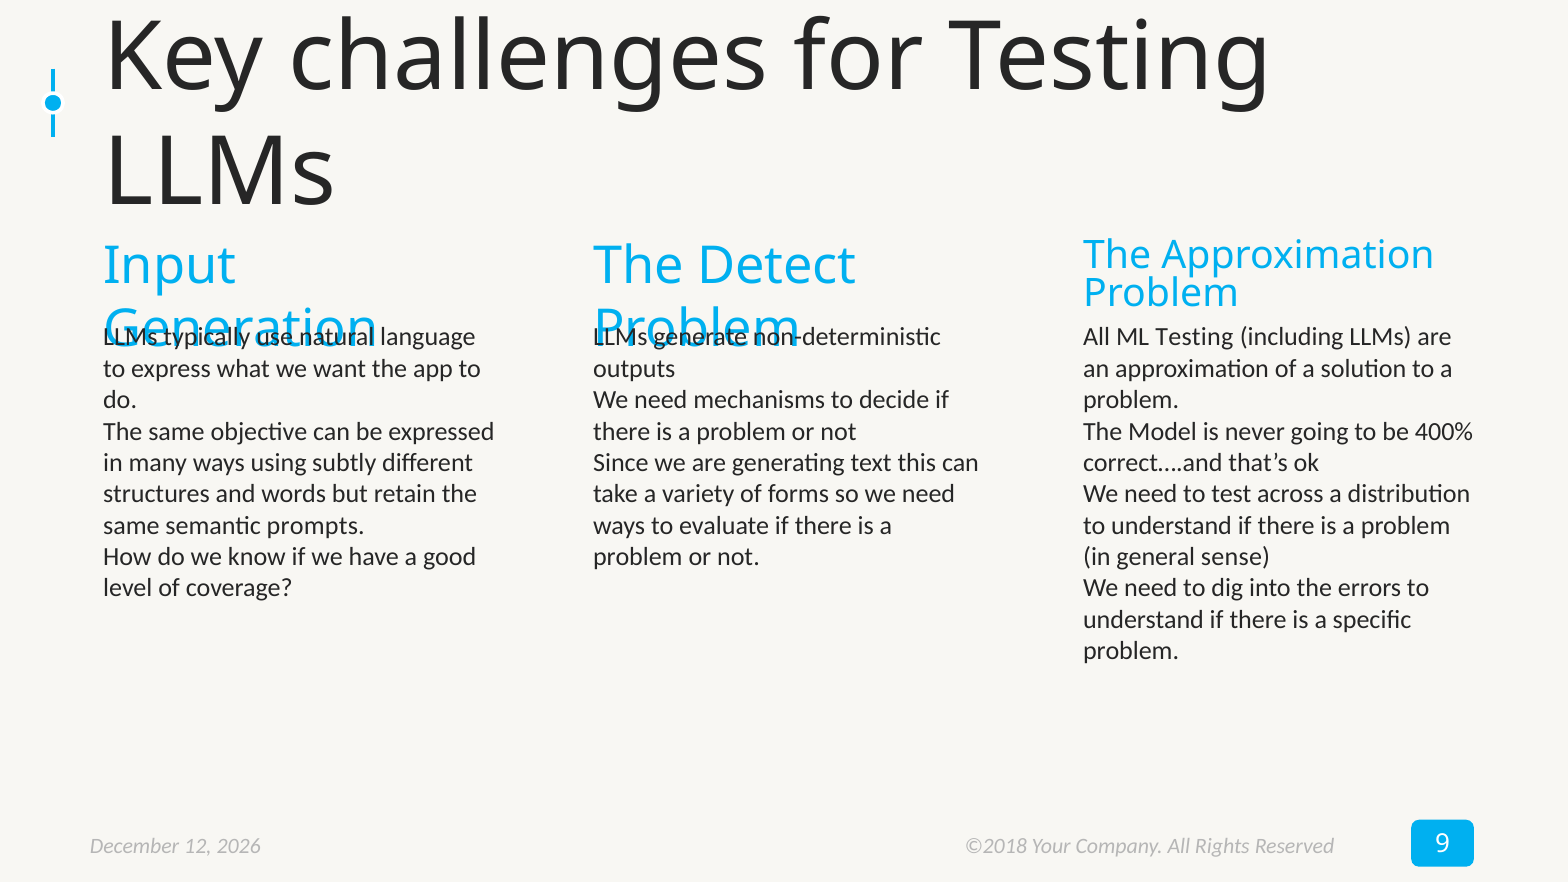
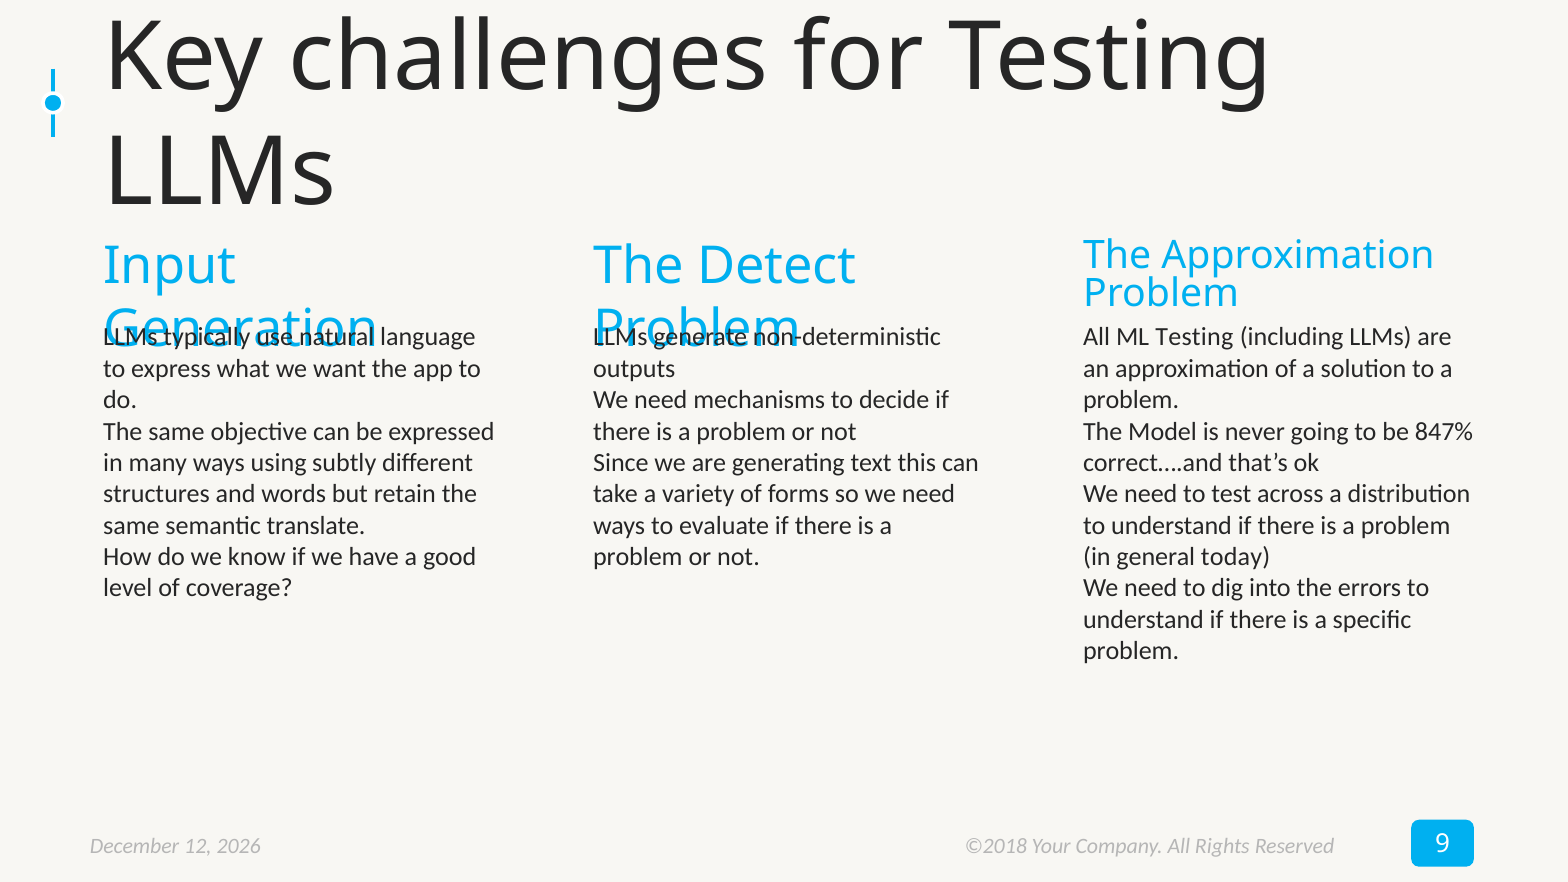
400%: 400% -> 847% (1444, 431)
prompts: prompts -> translate (316, 525)
sense: sense -> today (1236, 557)
